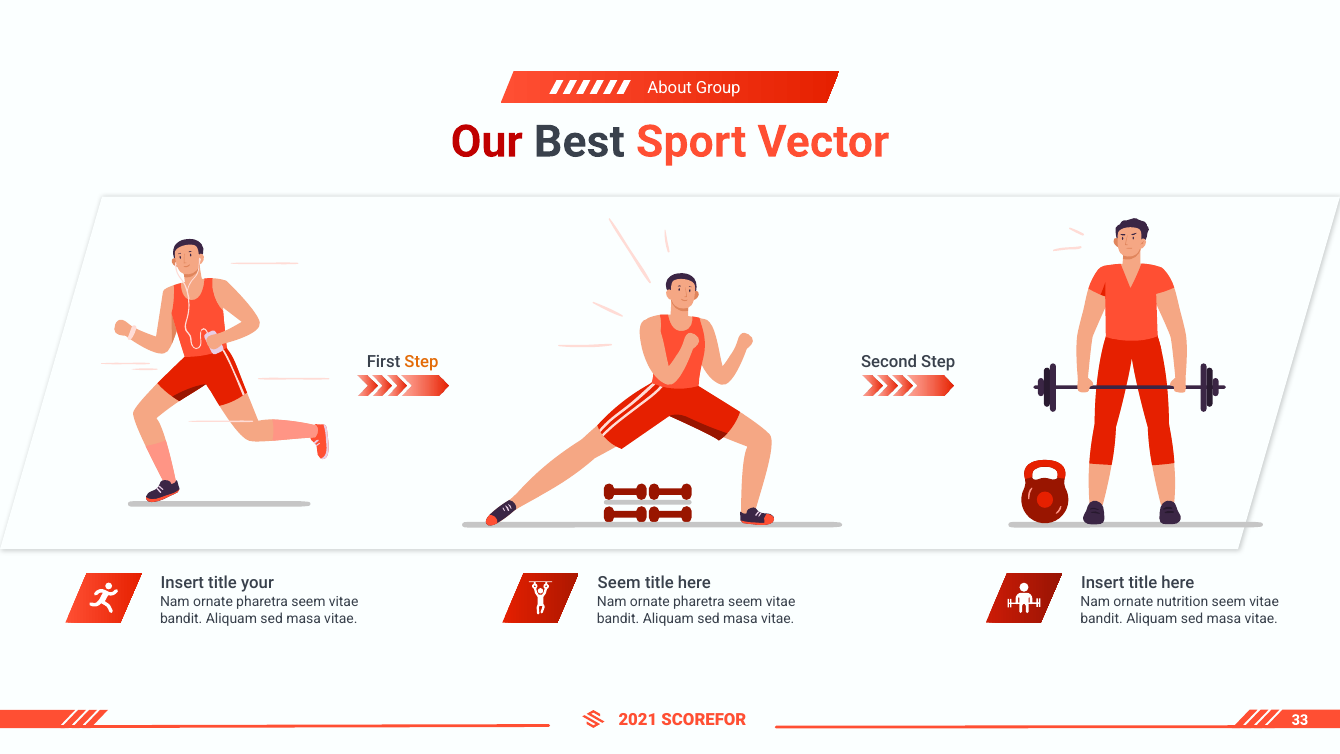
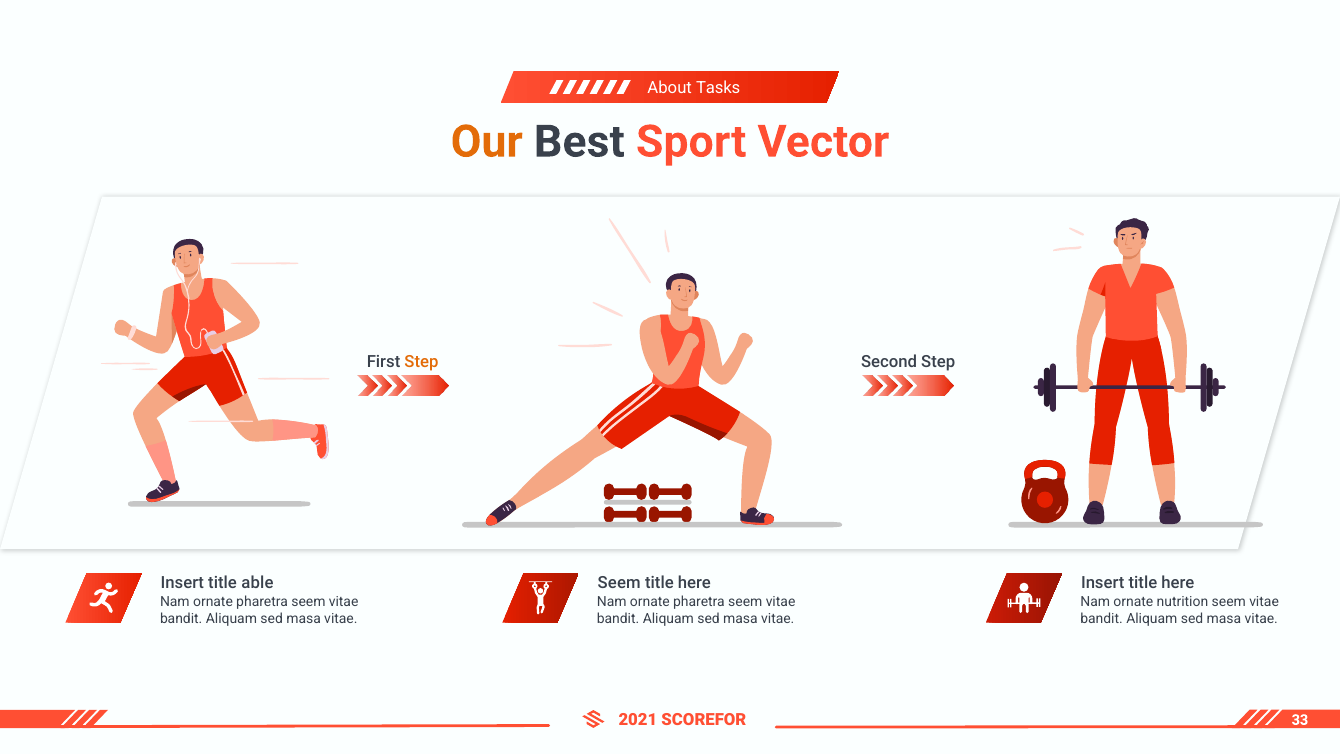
Group: Group -> Tasks (718, 88)
Our colour: red -> orange (487, 142)
your: your -> able (257, 583)
